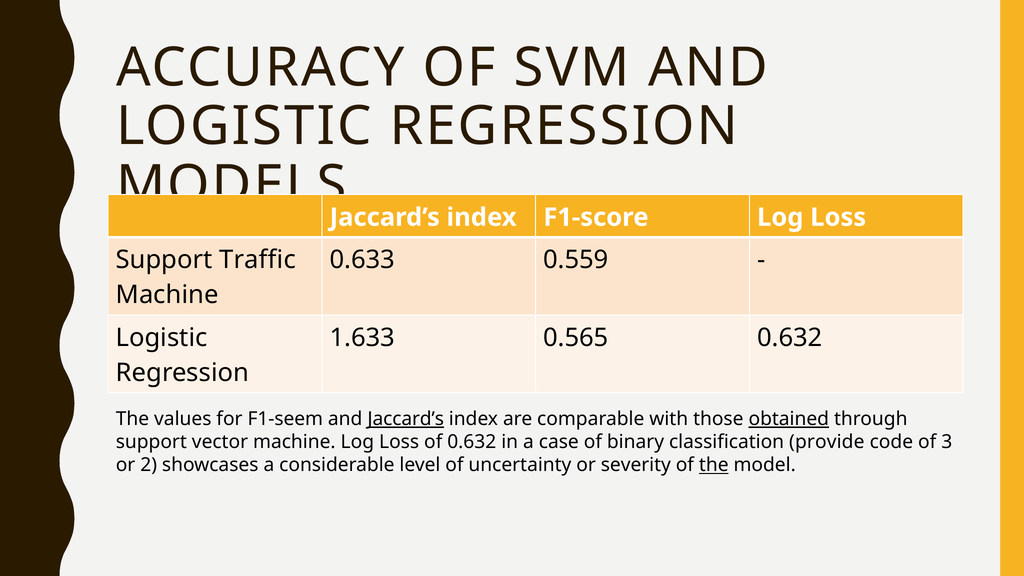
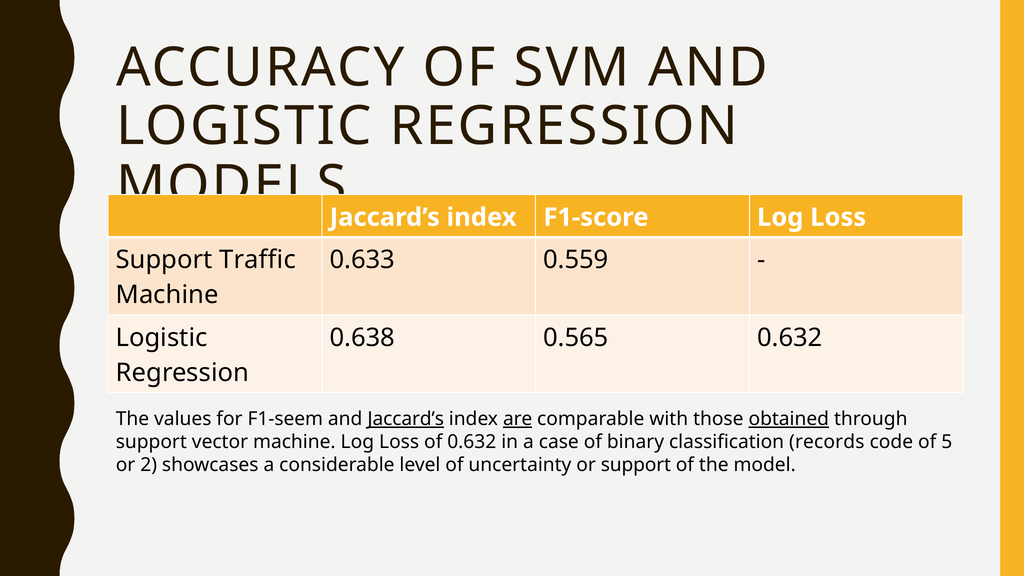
1.633: 1.633 -> 0.638 (362, 338)
are underline: none -> present (518, 419)
provide: provide -> records (827, 442)
3: 3 -> 5 (947, 442)
or severity: severity -> support (636, 465)
the underline: present -> none (714, 465)
